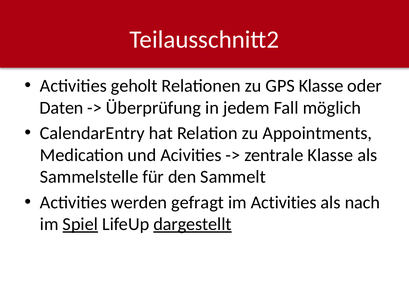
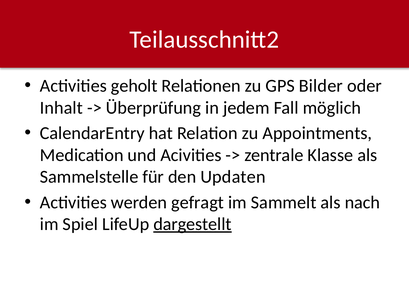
GPS Klasse: Klasse -> Bilder (321, 86)
Daten: Daten -> Inhalt (61, 108)
Sammelt: Sammelt -> Updaten (233, 177)
im Activities: Activities -> Sammelt (284, 202)
Spiel underline: present -> none (80, 224)
